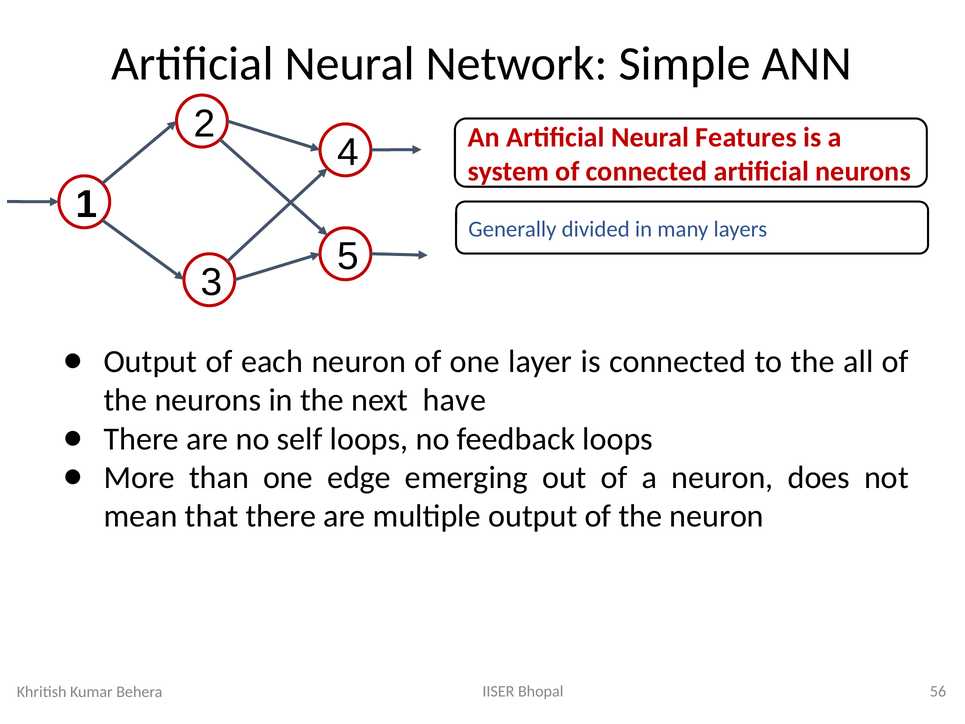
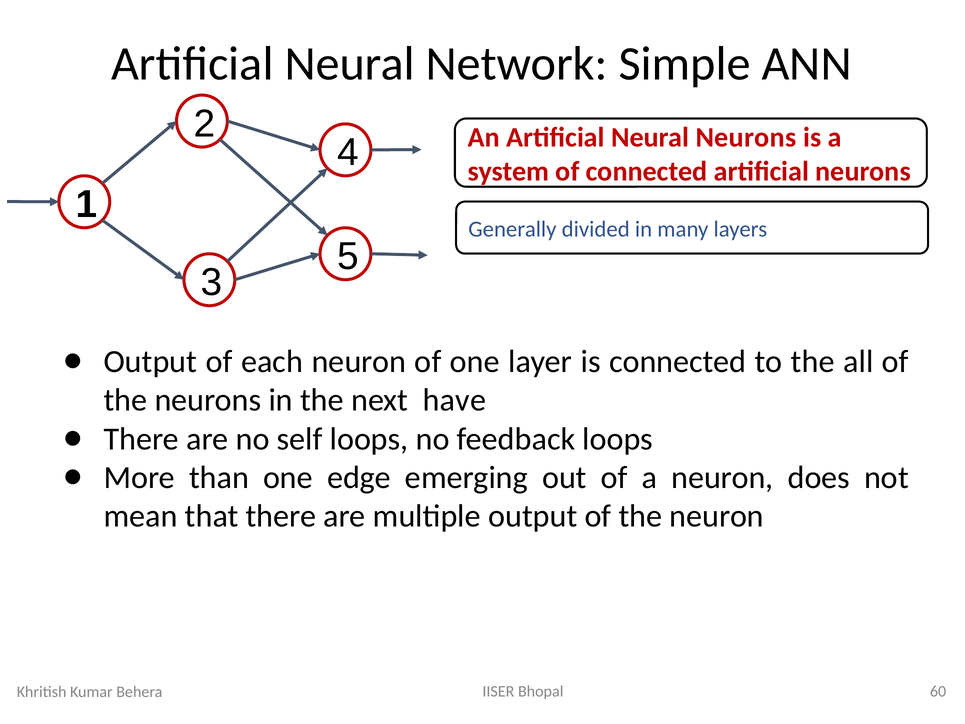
Neural Features: Features -> Neurons (746, 138)
56: 56 -> 60 (938, 691)
